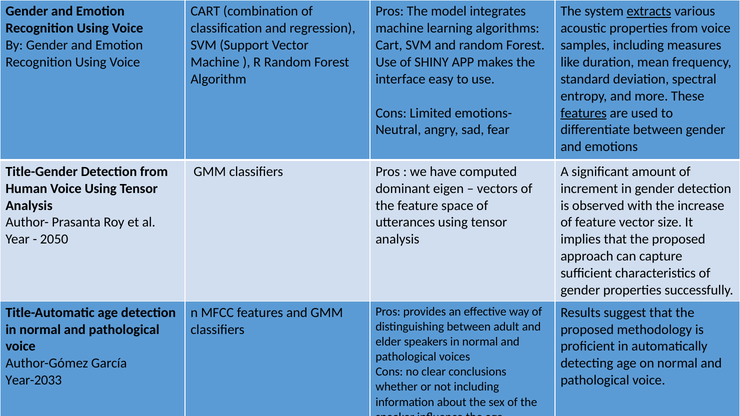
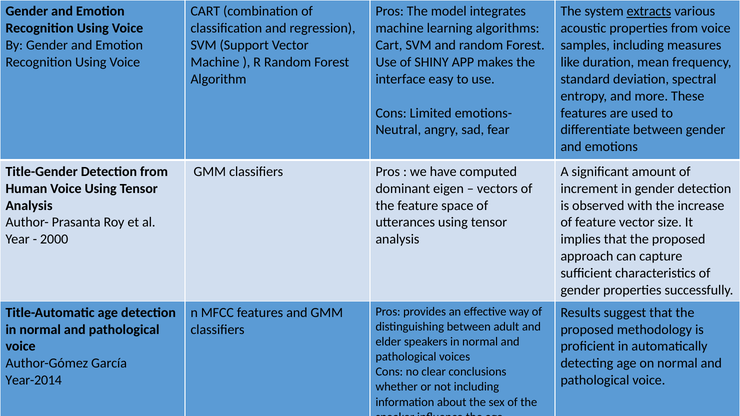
features underline: present -> none (584, 113)
2050: 2050 -> 2000 (54, 239)
Year-2033: Year-2033 -> Year-2014 (34, 380)
